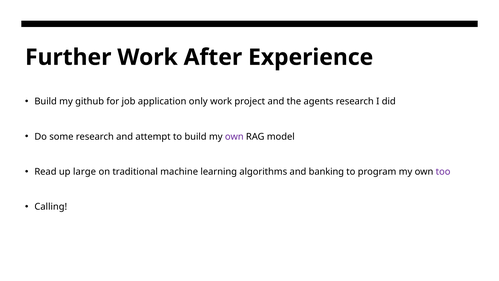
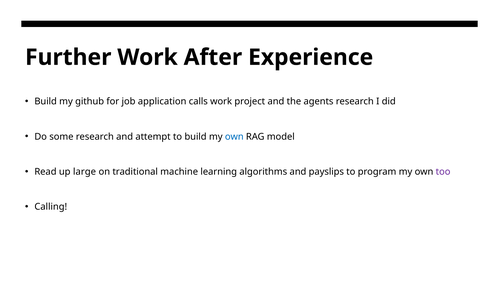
only: only -> calls (198, 101)
own colour: purple -> blue (234, 136)
banking: banking -> payslips (326, 172)
